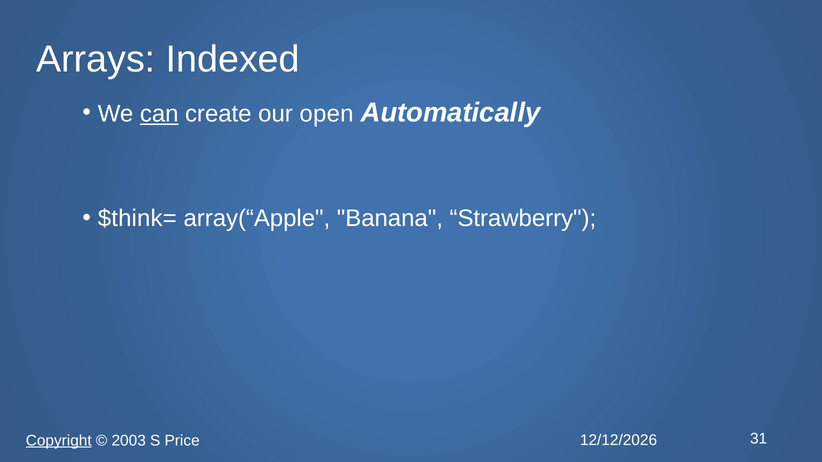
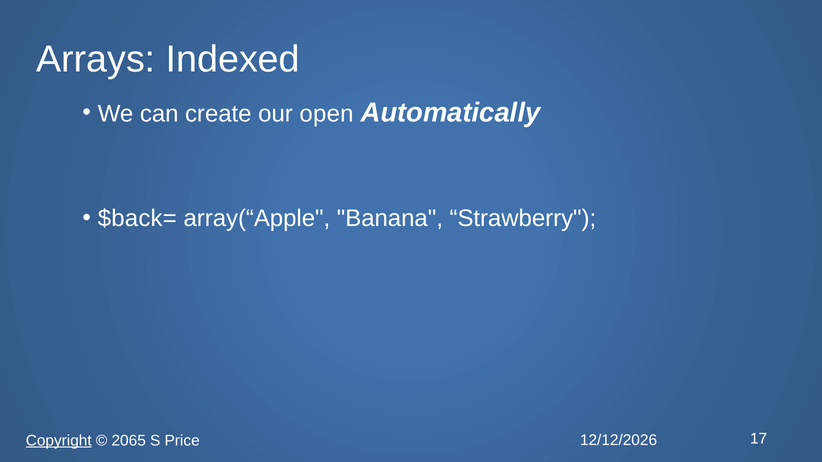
can underline: present -> none (159, 114)
$think=: $think= -> $back= (137, 218)
2003: 2003 -> 2065 (129, 441)
31: 31 -> 17 (759, 439)
